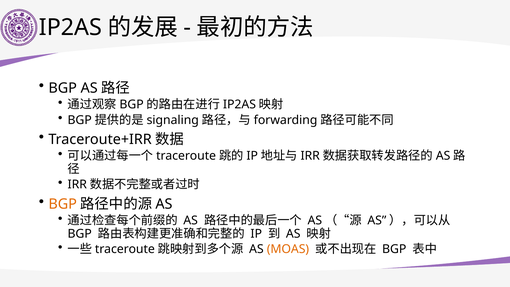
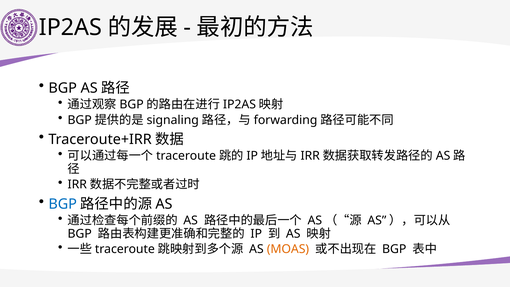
BGP colour: orange -> blue (63, 204)
